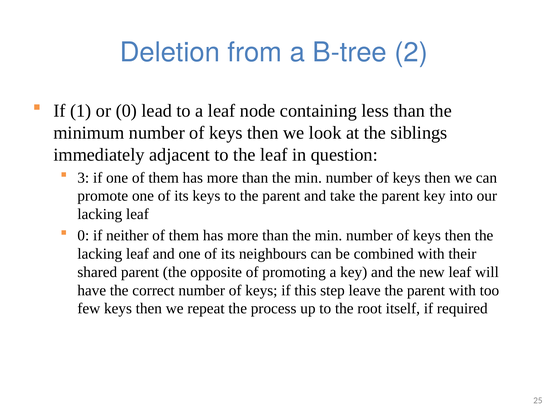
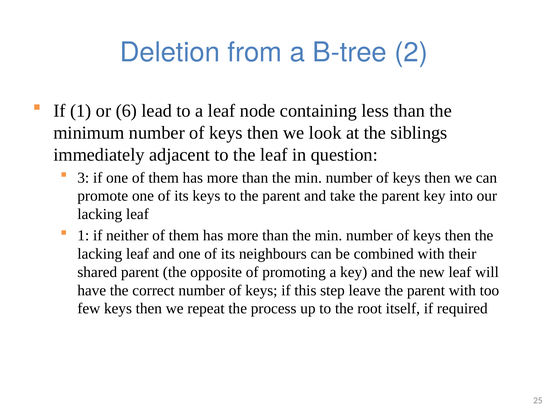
or 0: 0 -> 6 (126, 111)
0: 0 -> 1 (83, 236)
